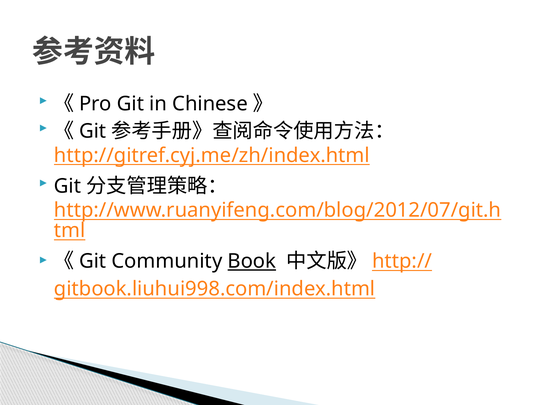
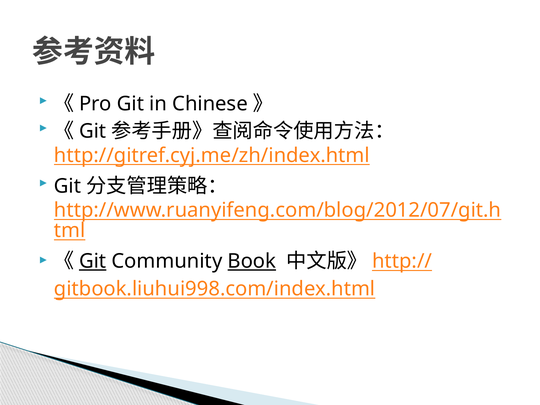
Git underline: none -> present (93, 261)
